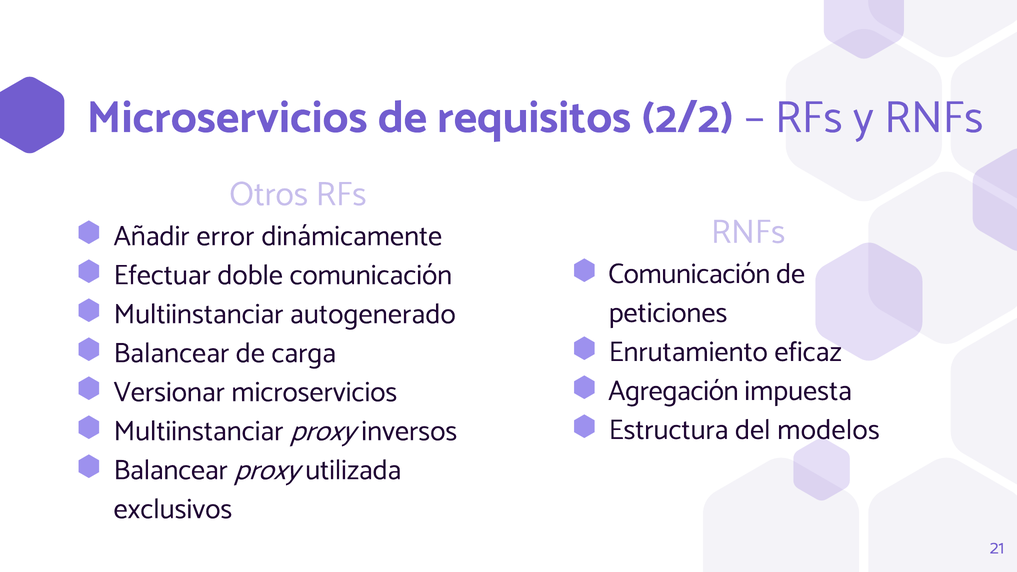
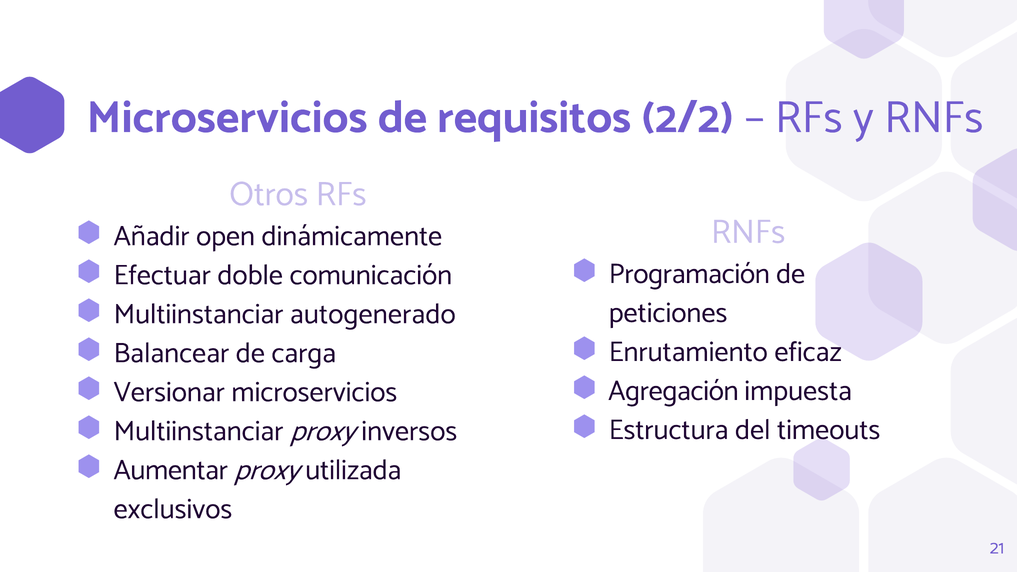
error: error -> open (226, 236)
Comunicación: Comunicación -> Programación (689, 274)
modelos: modelos -> timeouts (829, 430)
Balancear: Balancear -> Aumentar (171, 470)
